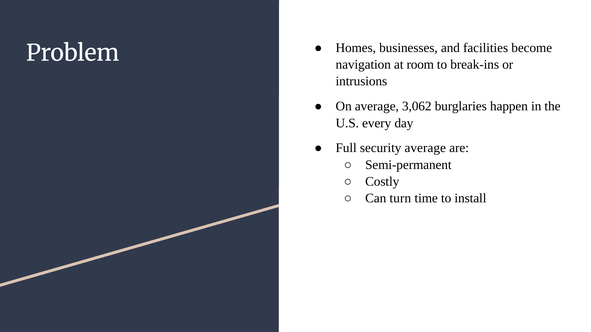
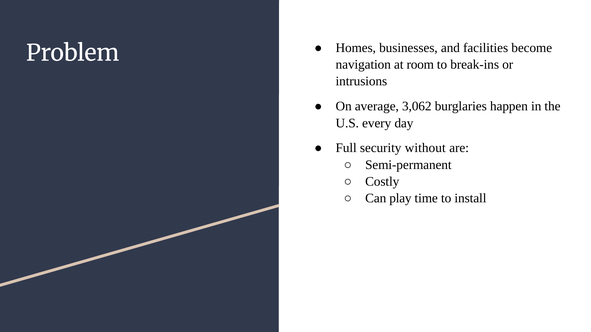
security average: average -> without (425, 148)
turn: turn -> play (400, 198)
